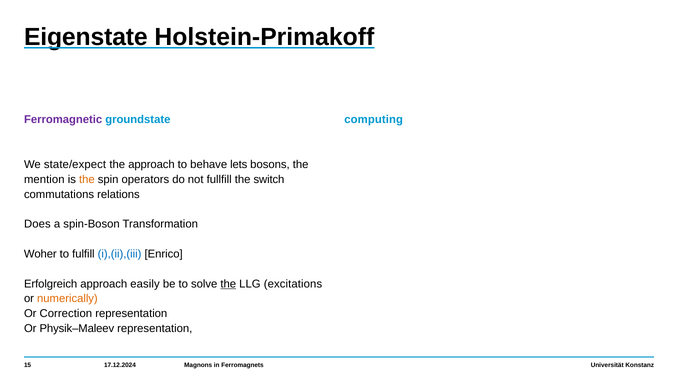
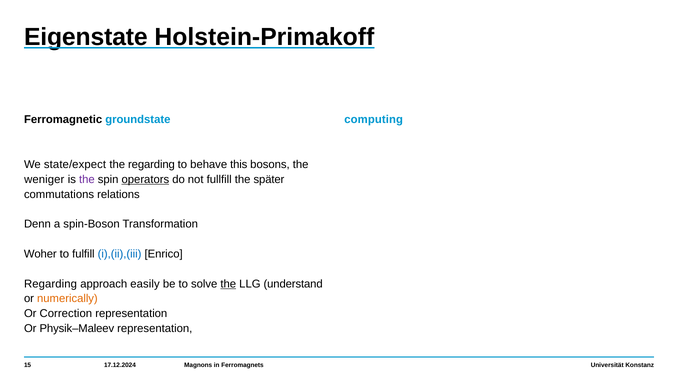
Ferromagnetic colour: purple -> black (63, 120)
the approach: approach -> regarding (151, 164)
lets: lets -> this (239, 164)
mention: mention -> weniger (44, 179)
the colour: orange -> purple (87, 179)
operators underline: none -> present (145, 179)
switch: switch -> später (269, 179)
Does: Does -> Denn (37, 224)
Erfolgreich: Erfolgreich -> Regarding (51, 283)
excitations: excitations -> understand (293, 283)
